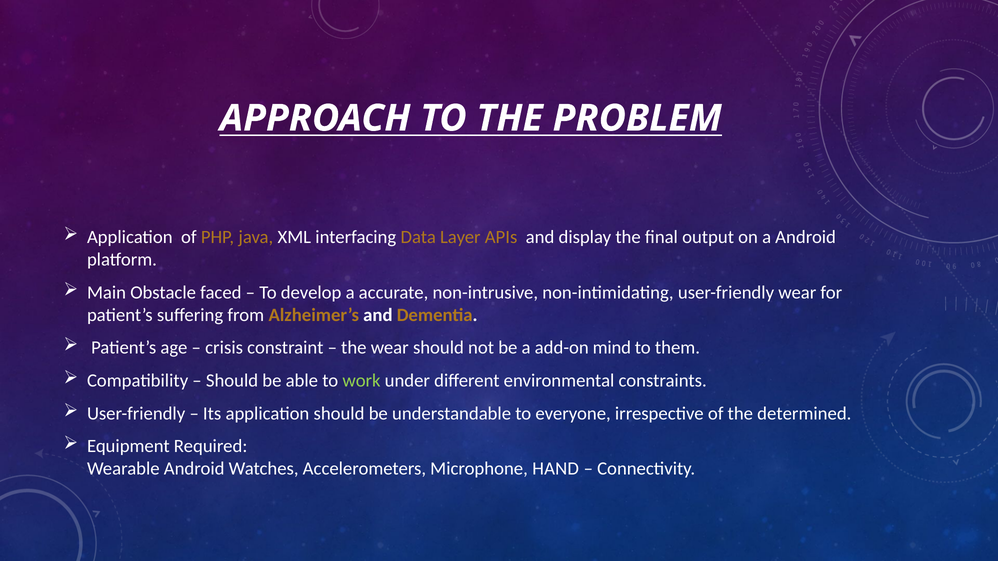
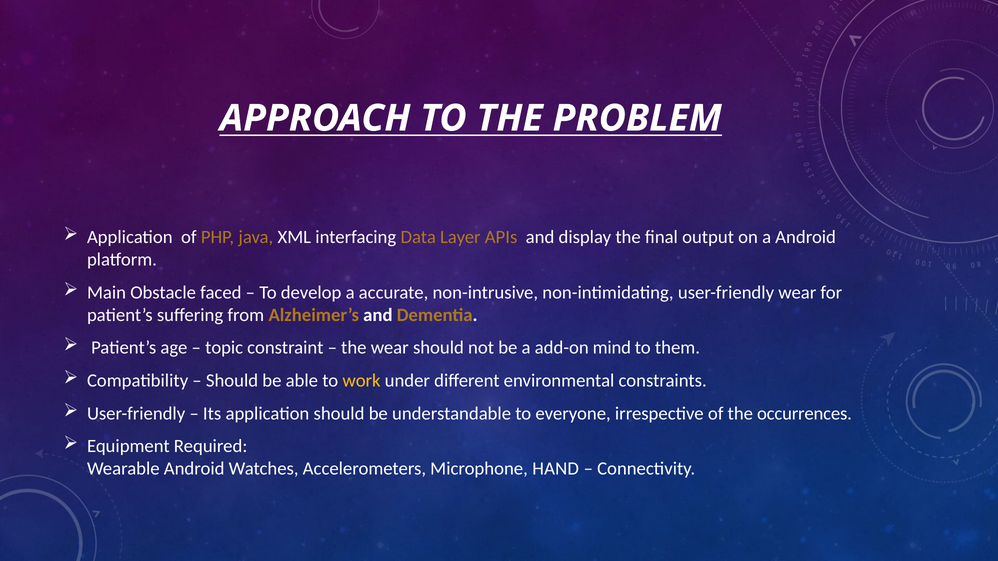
crisis: crisis -> topic (224, 348)
work colour: light green -> yellow (361, 381)
determined: determined -> occurrences (804, 414)
